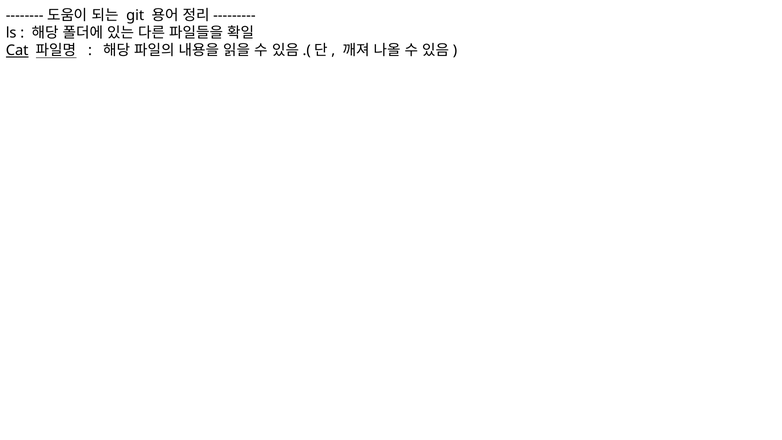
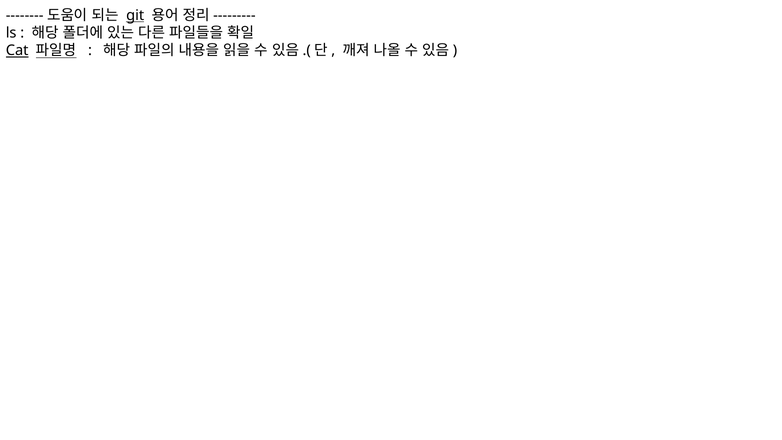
git underline: none -> present (135, 15)
